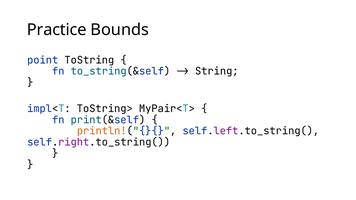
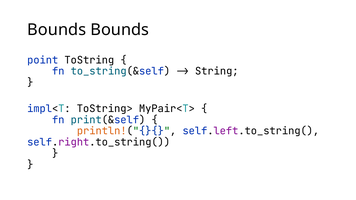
Practice: Practice -> Bounds (57, 30)
